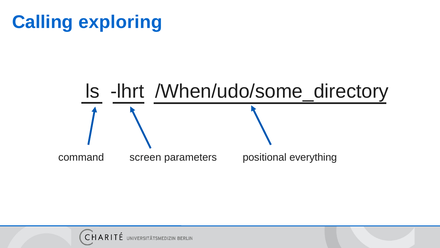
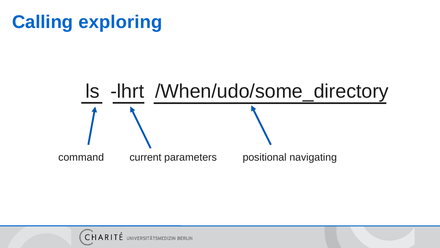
screen: screen -> current (145, 157)
everything: everything -> navigating (313, 157)
